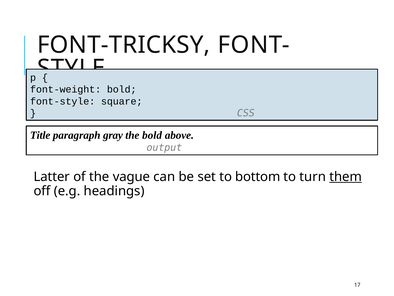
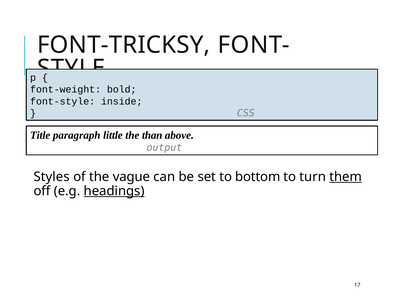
square: square -> inside (122, 101)
gray: gray -> little (113, 135)
the bold: bold -> than (152, 135)
Latter: Latter -> Styles (52, 176)
headings underline: none -> present (114, 191)
